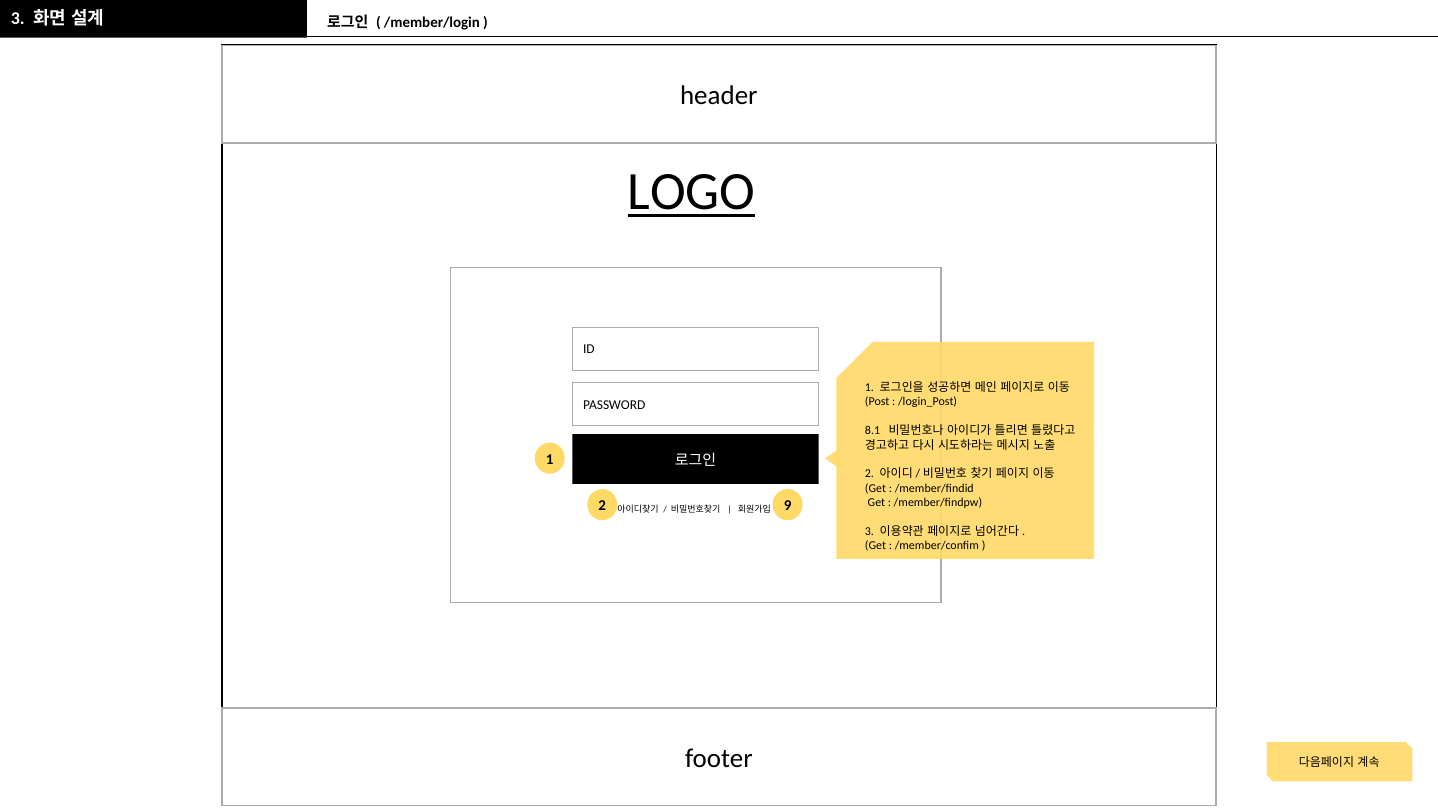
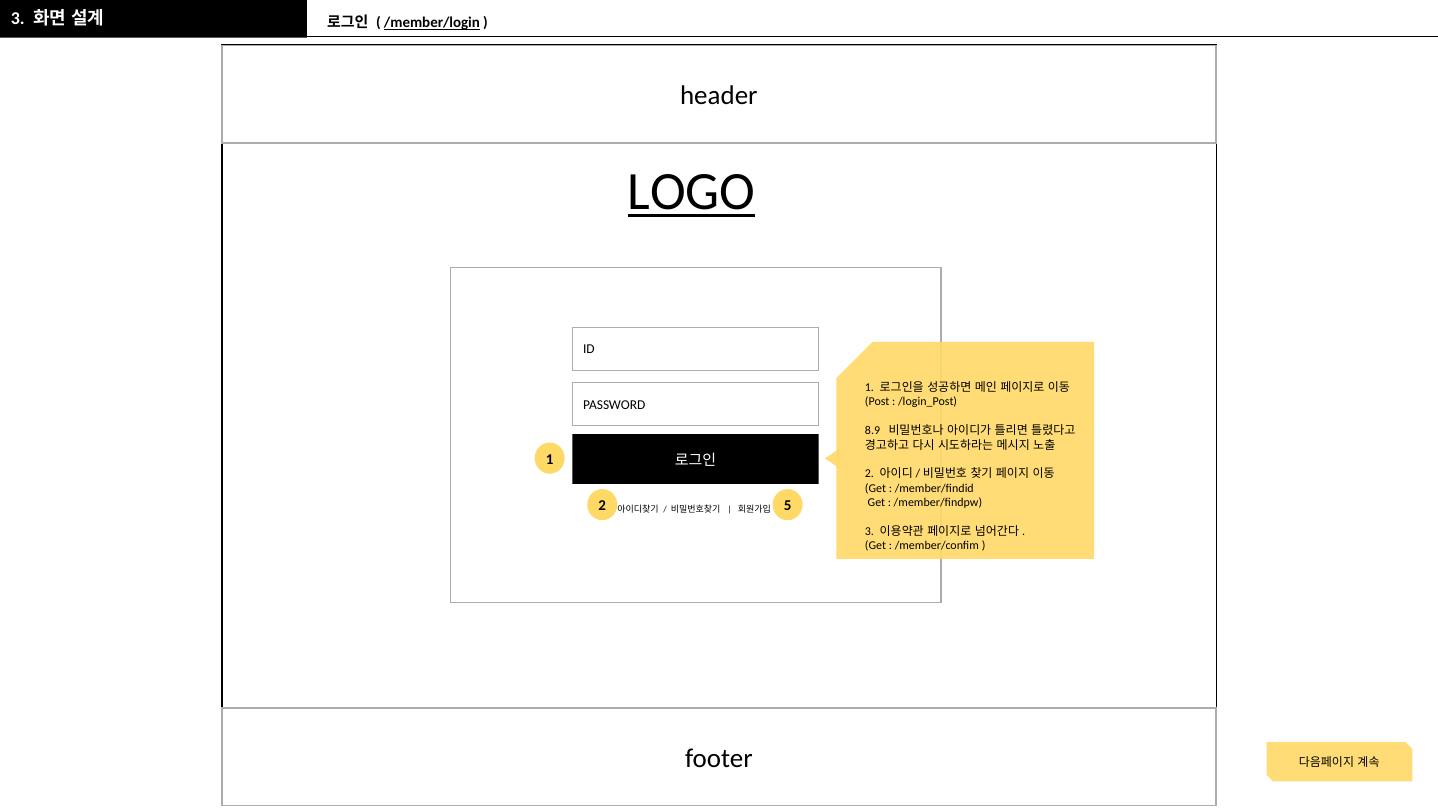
/member/login underline: none -> present (432, 23)
8.1: 8.1 -> 8.9 (873, 431)
9: 9 -> 5 (788, 506)
